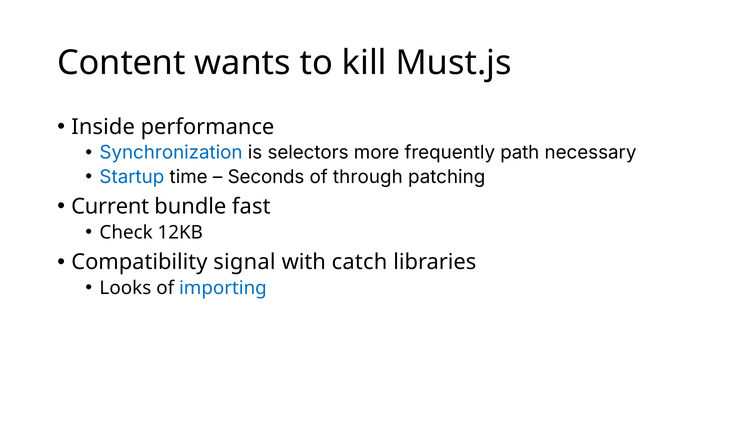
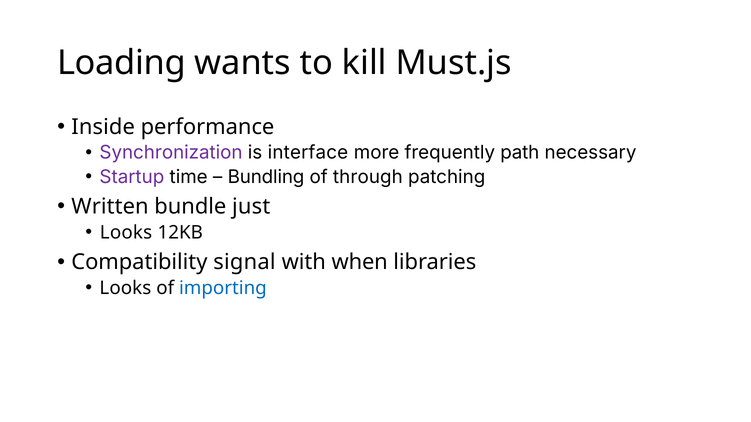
Content: Content -> Loading (121, 63)
Synchronization colour: blue -> purple (171, 153)
selectors: selectors -> interface (308, 153)
Startup colour: blue -> purple (132, 177)
Seconds: Seconds -> Bundling (266, 177)
Current: Current -> Written (110, 207)
fast: fast -> just (251, 207)
Check: Check -> Looks (126, 233)
catch: catch -> when (360, 262)
